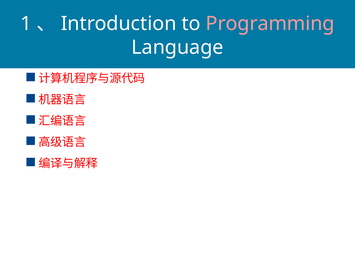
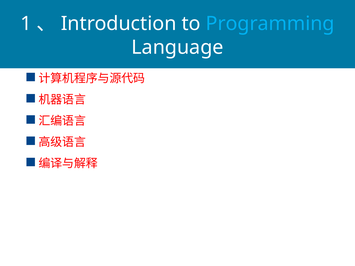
Programming colour: pink -> light blue (270, 24)
